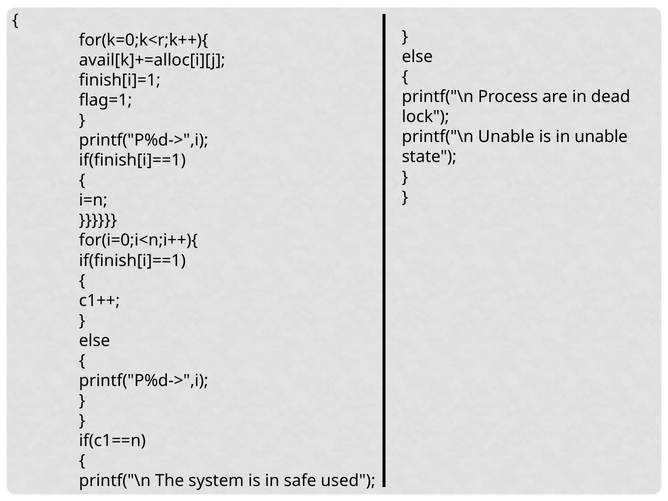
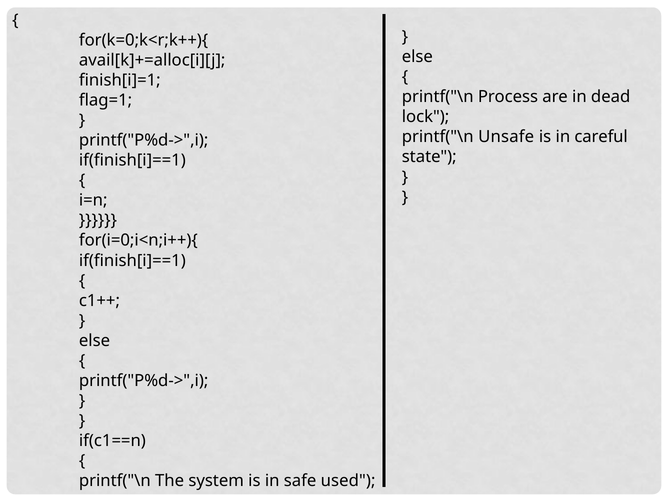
printf("\n Unable: Unable -> Unsafe (506, 137)
in unable: unable -> careful (601, 137)
